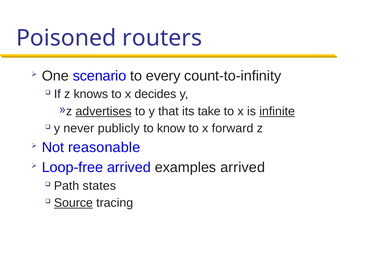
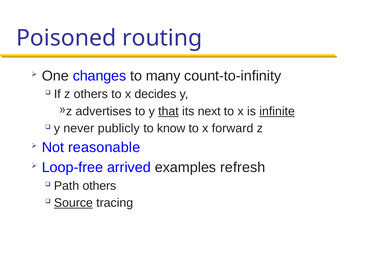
routers: routers -> routing (162, 38)
scenario: scenario -> changes (100, 76)
every: every -> many (163, 76)
z knows: knows -> others (91, 94)
advertises underline: present -> none (104, 112)
that underline: none -> present (168, 112)
take: take -> next (209, 112)
examples arrived: arrived -> refresh (243, 168)
Path states: states -> others (99, 186)
